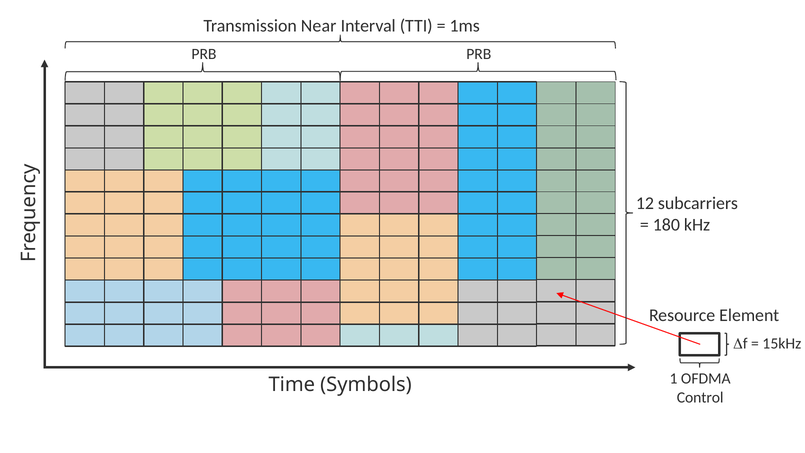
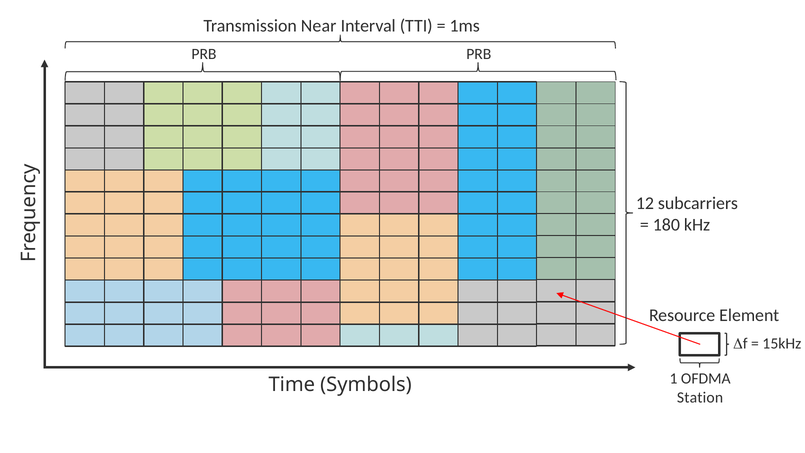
Control: Control -> Station (700, 397)
